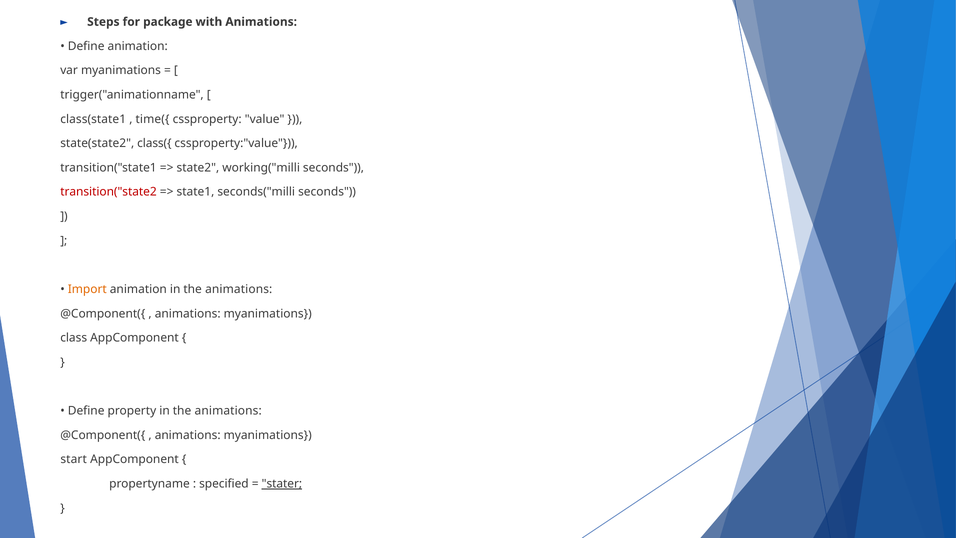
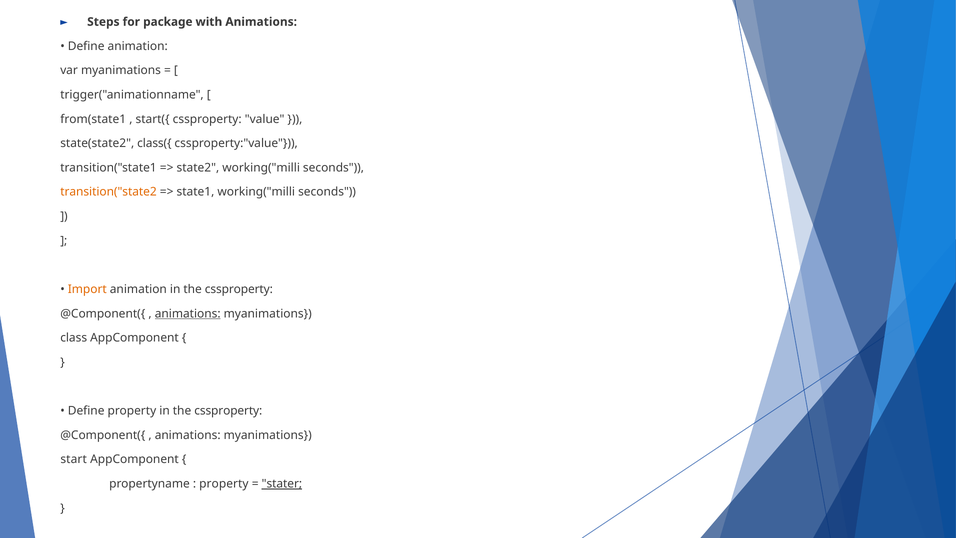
class(state1: class(state1 -> from(state1 (93, 119)
time({: time({ -> start({ (153, 119)
transition("state2 colour: red -> orange (108, 192)
state1 seconds("milli: seconds("milli -> working("milli (256, 192)
animation in the animations: animations -> cssproperty (239, 289)
animations underline: none -> present (188, 313)
property in the animations: animations -> cssproperty (228, 411)
specified: specified -> property (224, 484)
